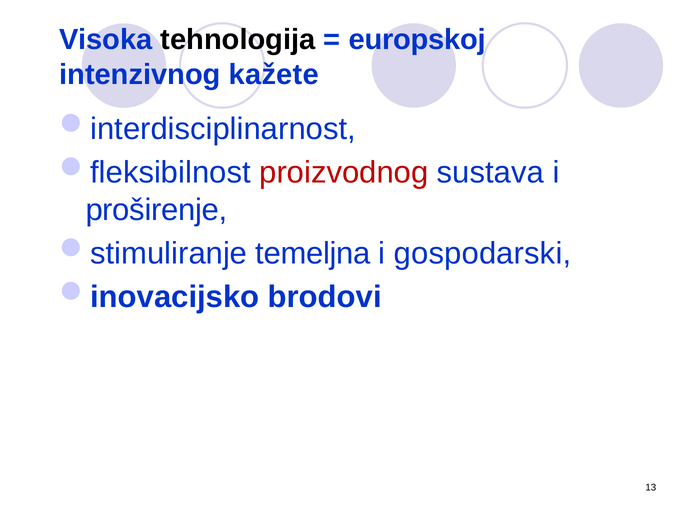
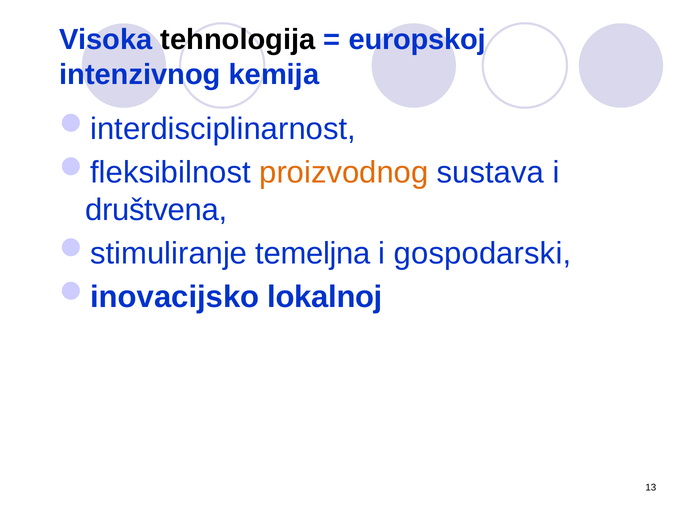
kažete: kažete -> kemija (274, 75)
proizvodnog colour: red -> orange (344, 172)
proširenje: proširenje -> društvena (156, 210)
brodovi: brodovi -> lokalnoj (325, 297)
